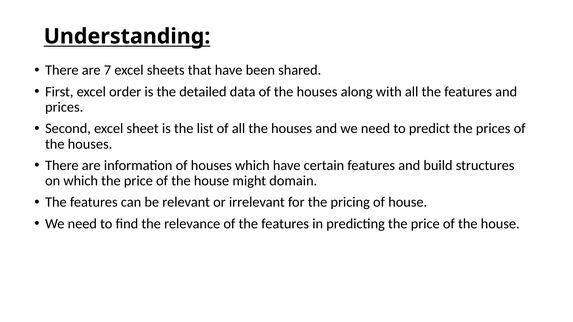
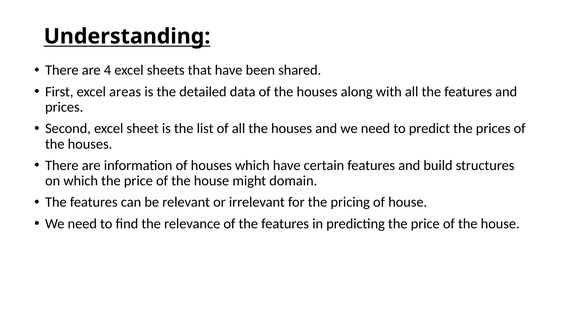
7: 7 -> 4 (108, 70)
order: order -> areas (125, 92)
